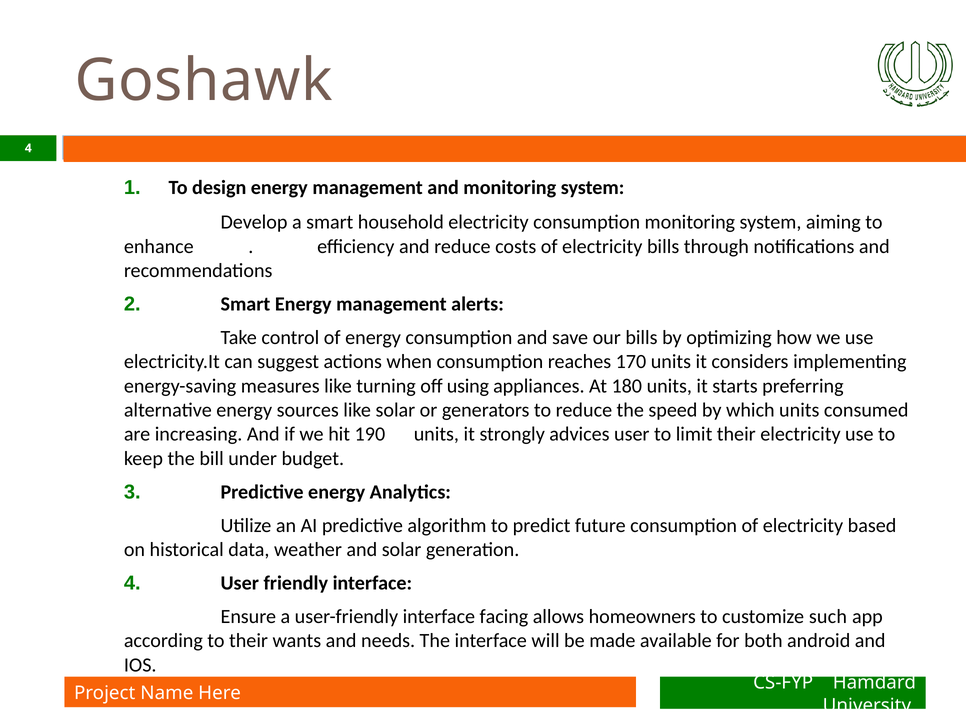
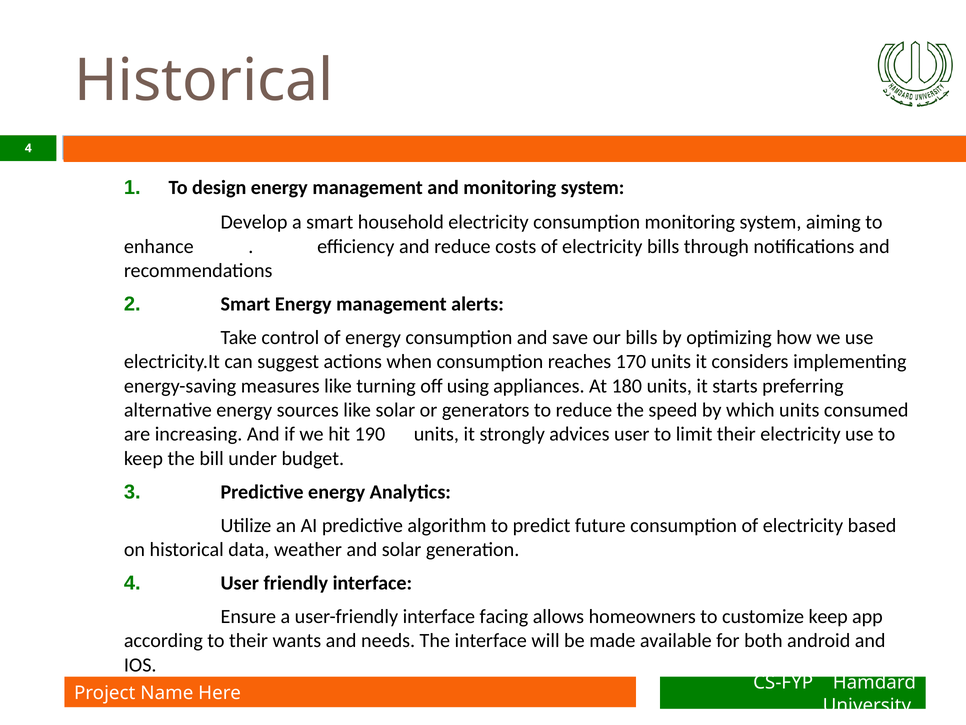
Goshawk: Goshawk -> Historical (204, 81)
customize such: such -> keep (828, 616)
